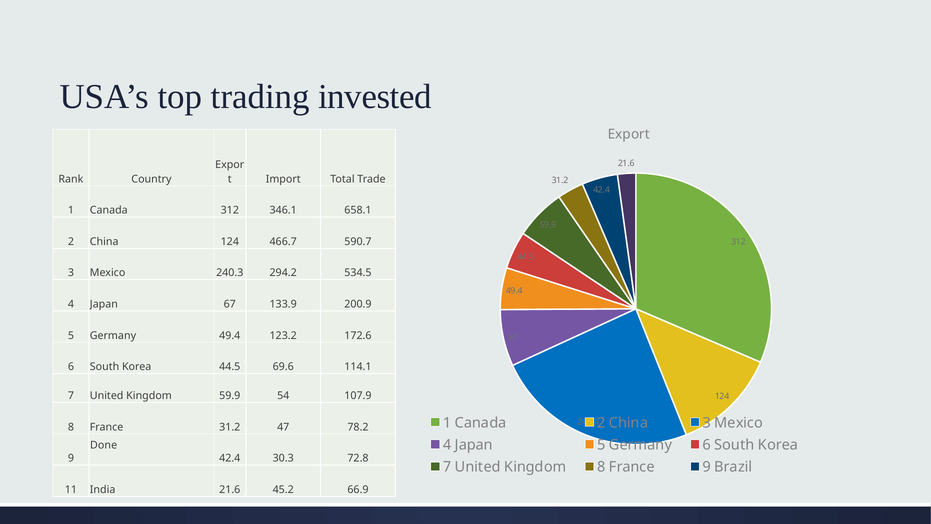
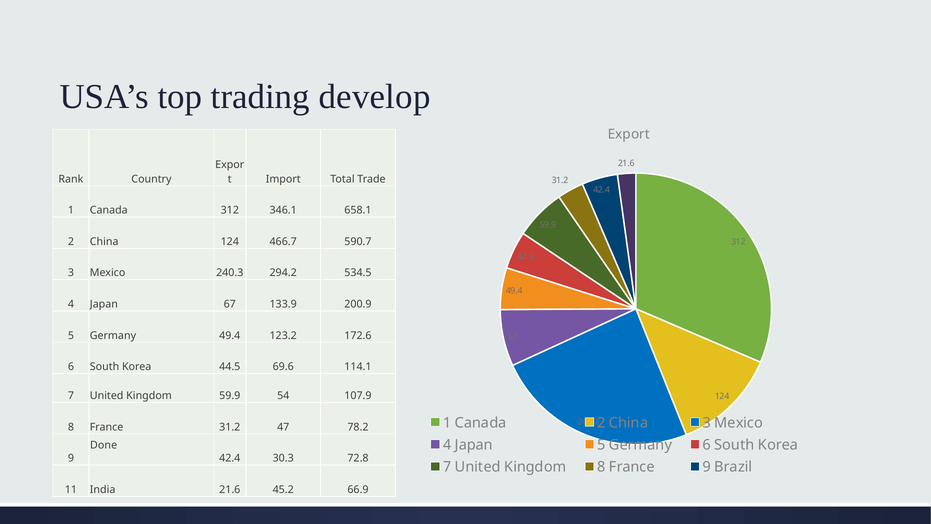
invested: invested -> develop (375, 97)
